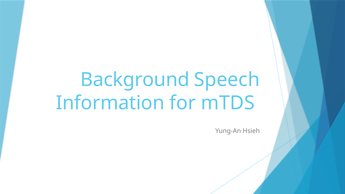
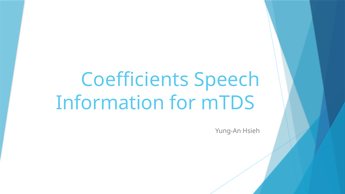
Background: Background -> Coefficients (135, 80)
